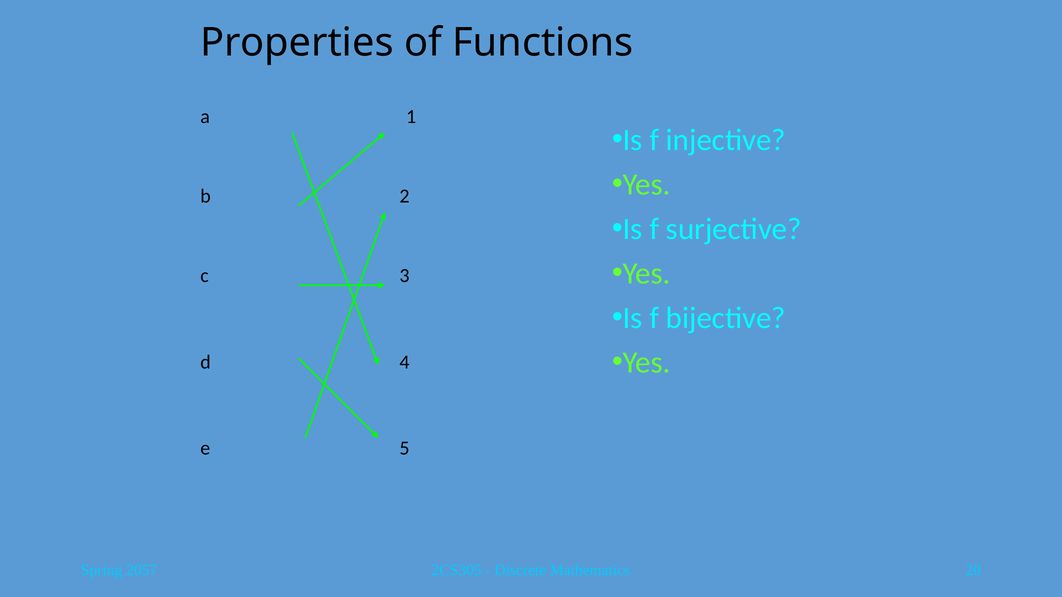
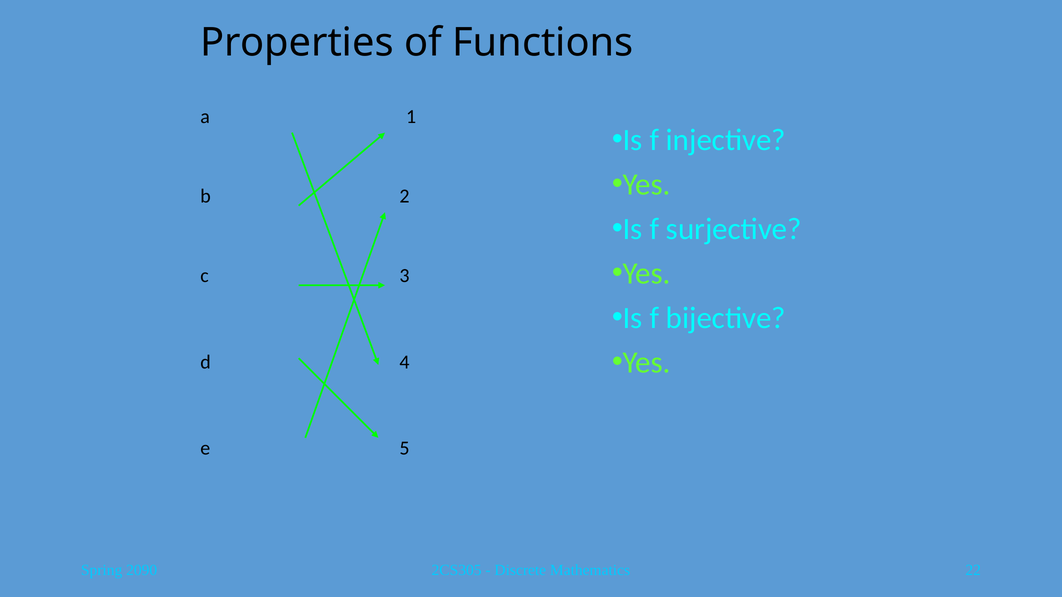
2057: 2057 -> 2090 (142, 571)
20: 20 -> 22 (973, 571)
